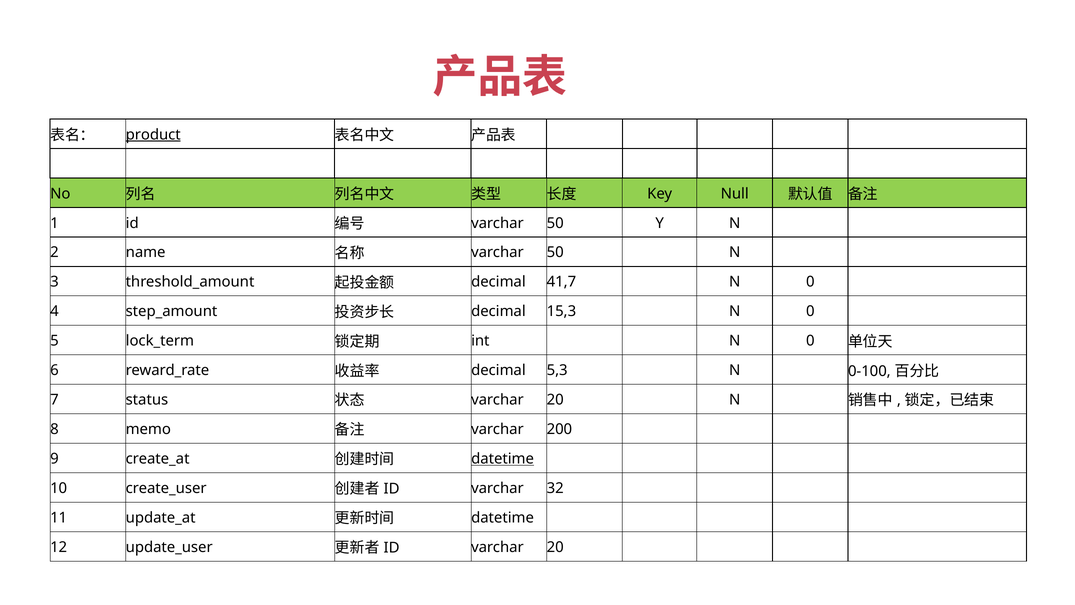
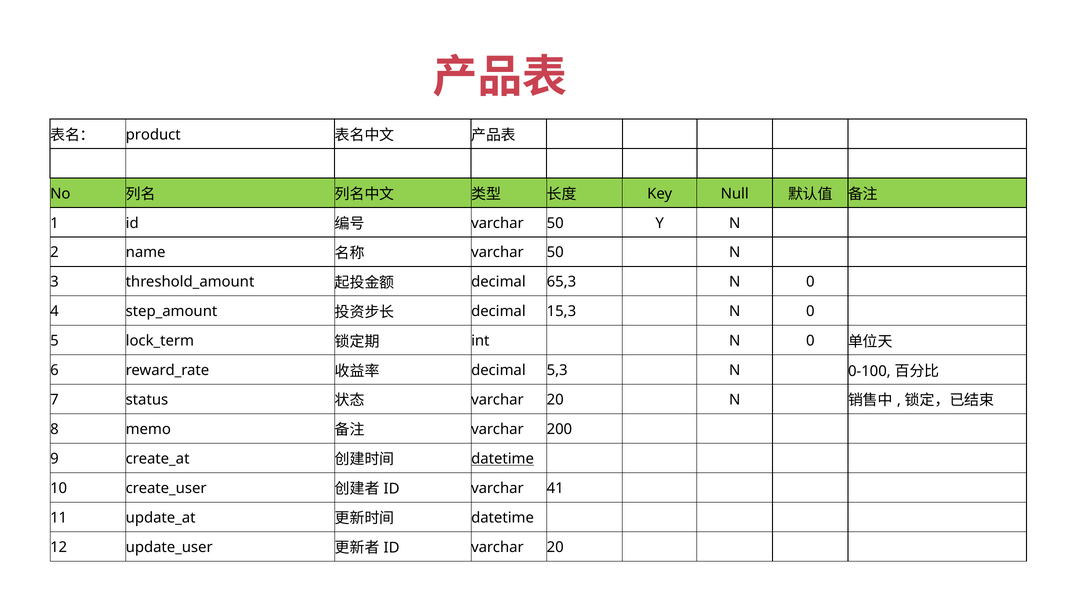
product underline: present -> none (153, 135)
41,7: 41,7 -> 65,3 (561, 282)
32: 32 -> 41 (555, 488)
